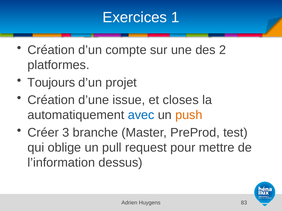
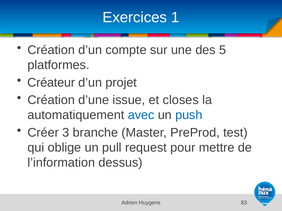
2: 2 -> 5 (223, 50)
Toujours: Toujours -> Créateur (51, 83)
push colour: orange -> blue (189, 115)
